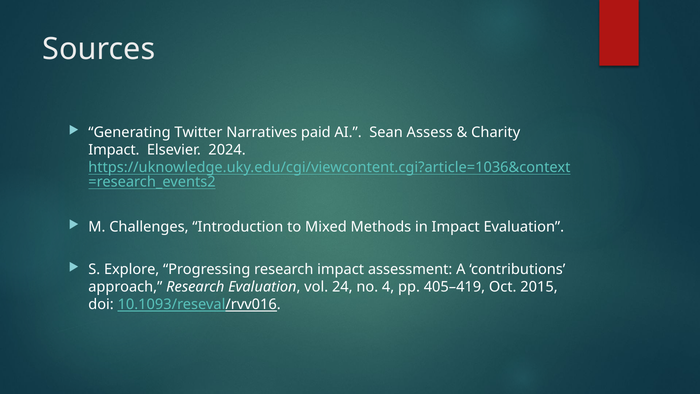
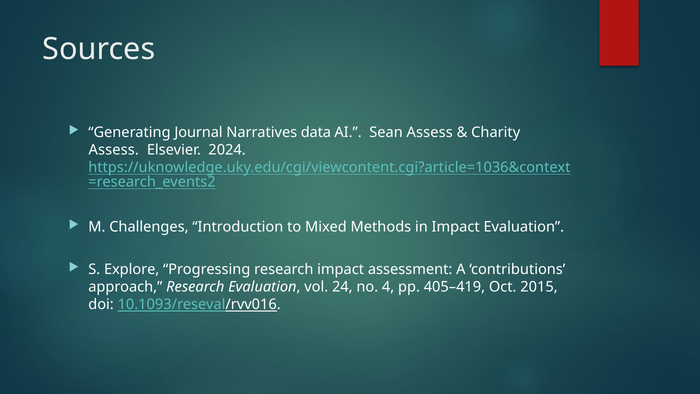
Twitter: Twitter -> Journal (199, 132)
paid: paid -> data (316, 132)
Impact: Impact -> Assess (114, 150)
